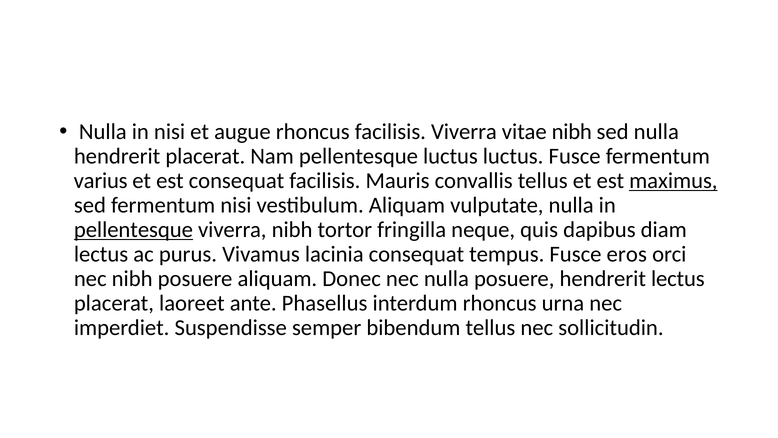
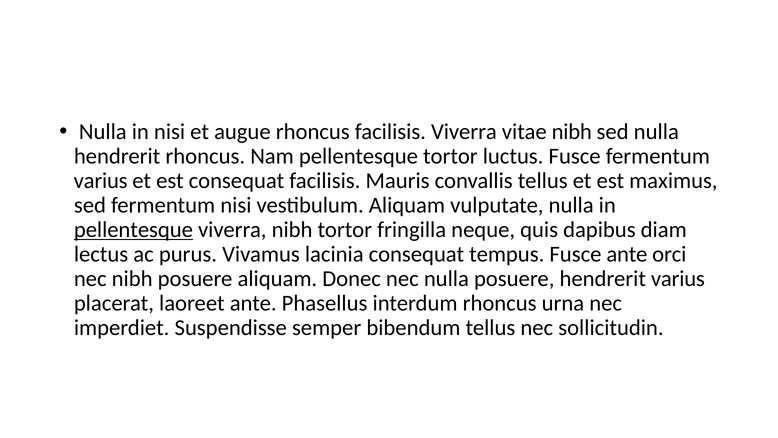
hendrerit placerat: placerat -> rhoncus (205, 156)
pellentesque luctus: luctus -> tortor (450, 156)
maximus underline: present -> none (673, 181)
Fusce eros: eros -> ante (627, 254)
hendrerit lectus: lectus -> varius (678, 279)
